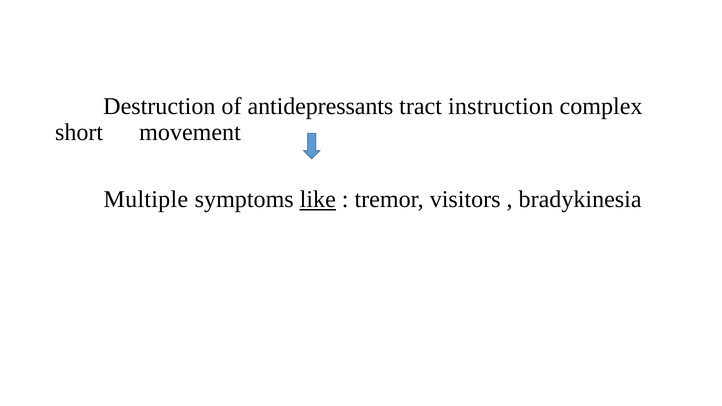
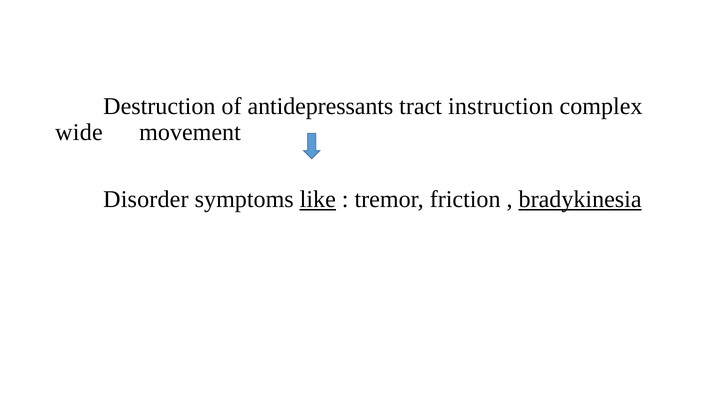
short: short -> wide (79, 132)
Multiple: Multiple -> Disorder (146, 199)
visitors: visitors -> friction (465, 199)
bradykinesia underline: none -> present (580, 199)
